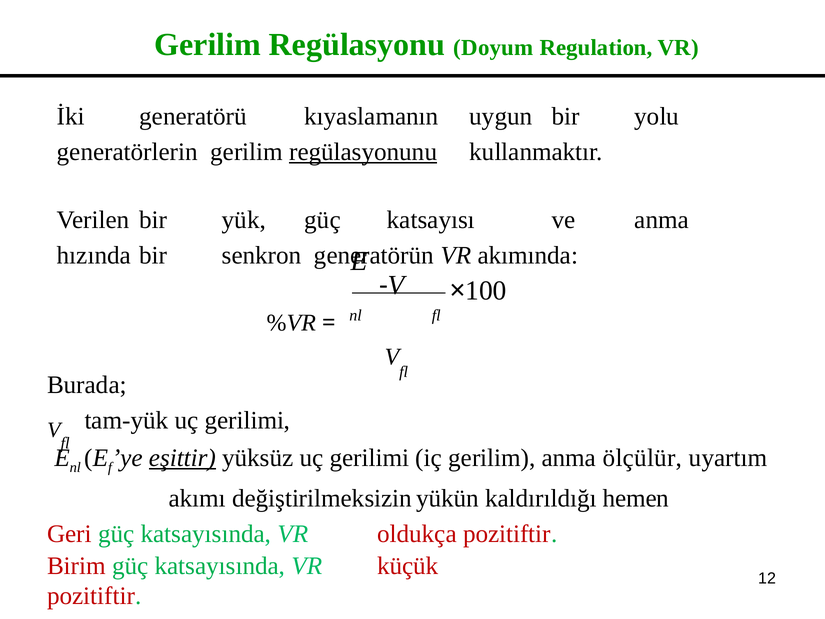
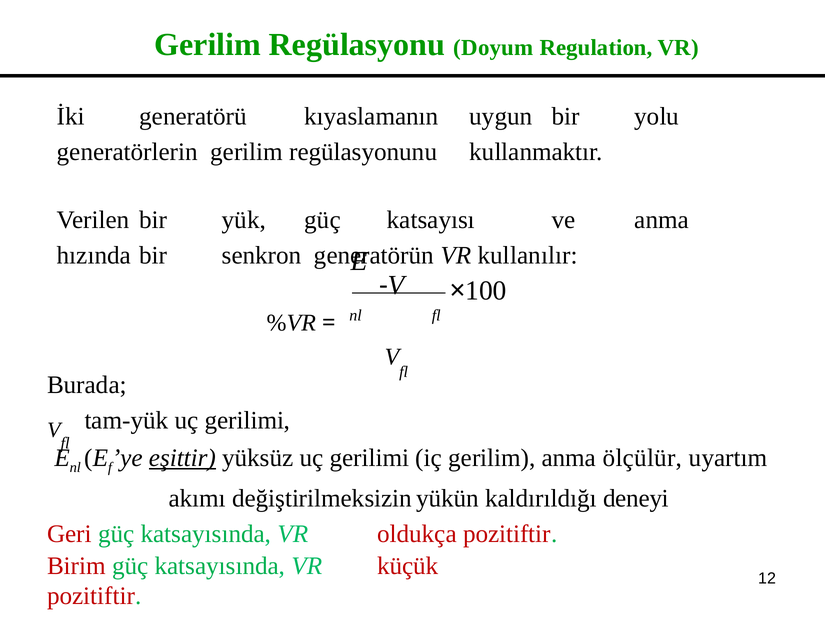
regülasyonunu underline: present -> none (363, 152)
akımında: akımında -> kullanılır (528, 255)
hemen: hemen -> deneyi (636, 498)
